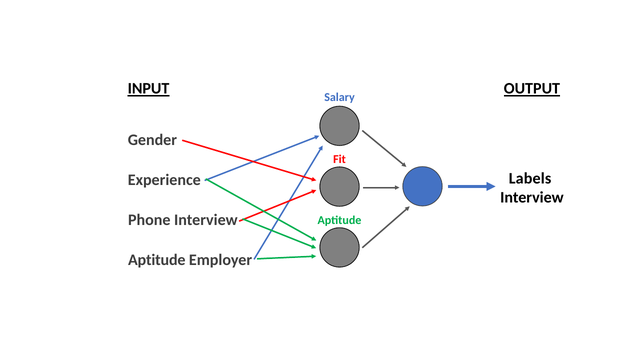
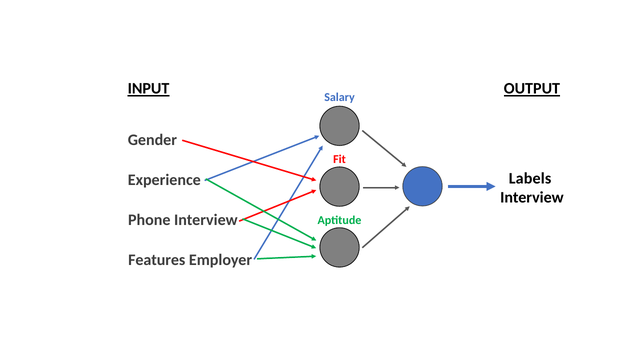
Aptitude: Aptitude -> Features (157, 260)
